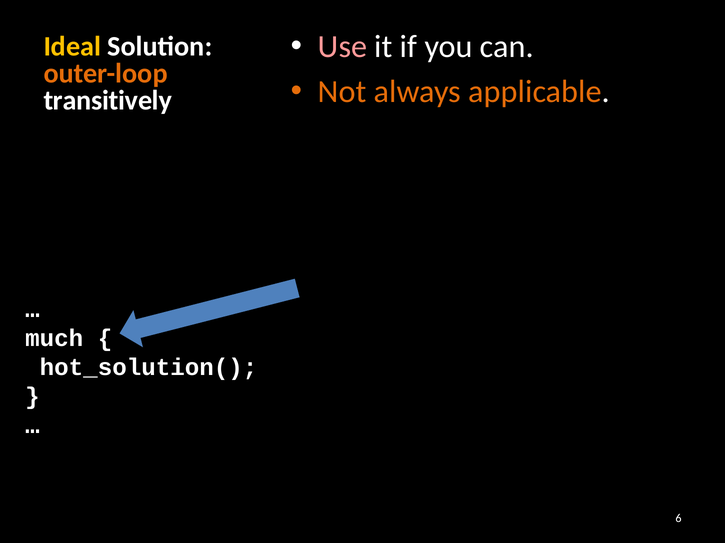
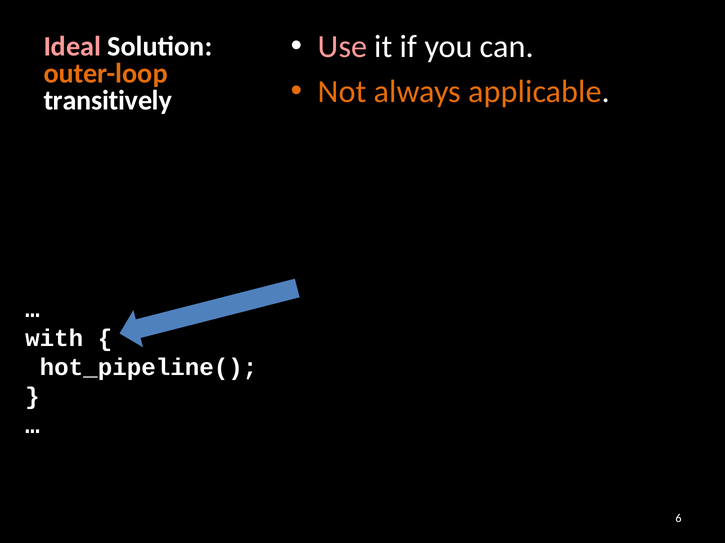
Ideal colour: yellow -> pink (72, 47)
much: much -> with (54, 339)
hot_solution(: hot_solution( -> hot_pipeline( (149, 368)
